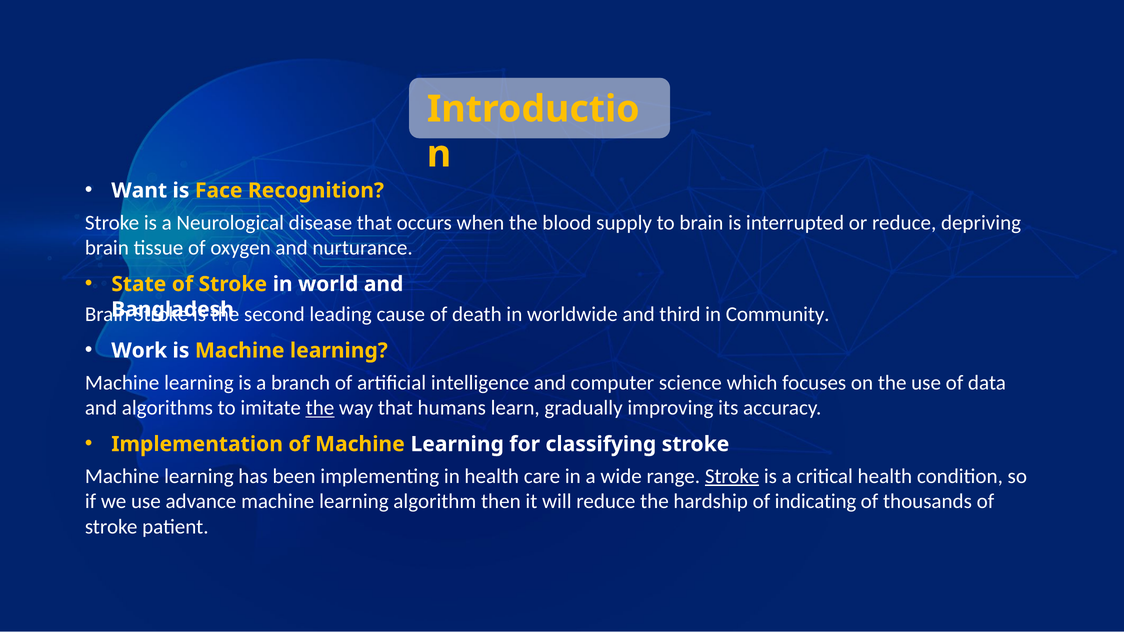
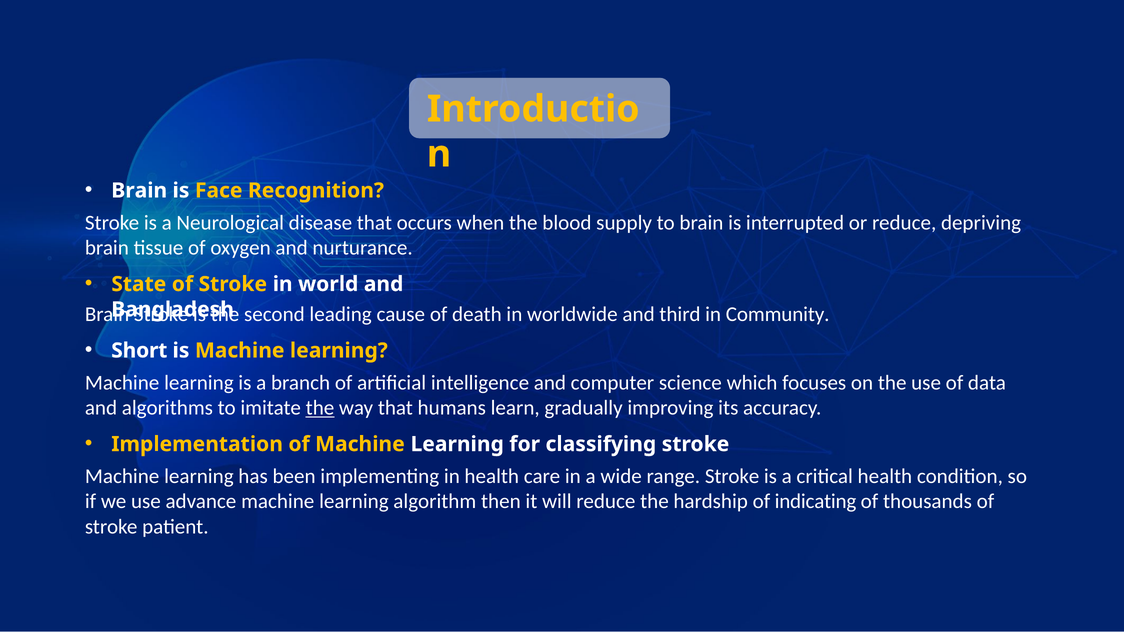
Want: Want -> Brain (139, 191)
Work: Work -> Short (139, 351)
Stroke underline: present -> none (732, 476)
